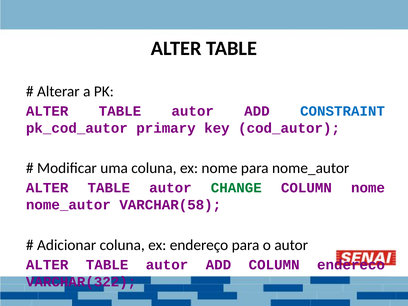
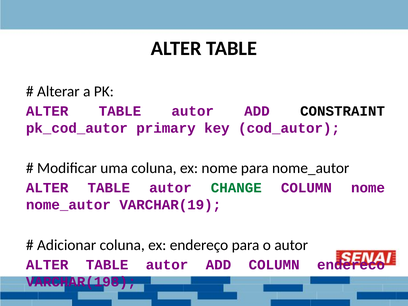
CONSTRAINT colour: blue -> black (343, 111)
VARCHAR(58: VARCHAR(58 -> VARCHAR(19 (170, 205)
VARCHAR(322: VARCHAR(322 -> VARCHAR(198 (81, 282)
